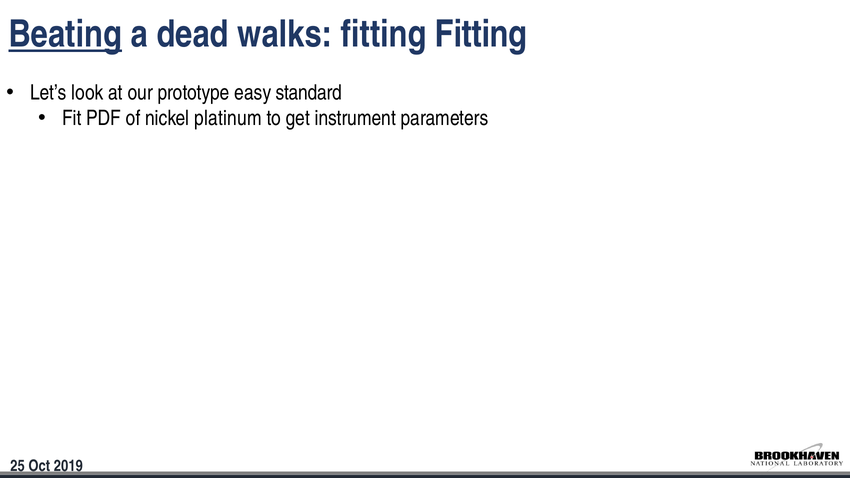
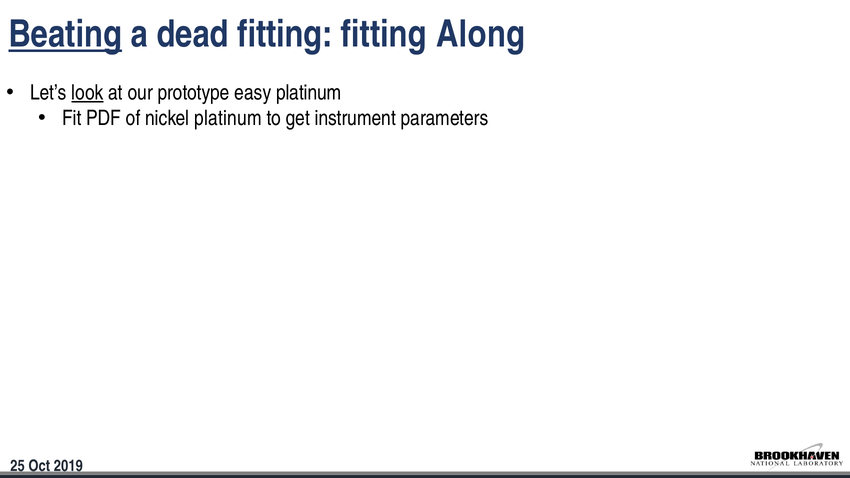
dead walks: walks -> fitting (285, 35)
fitting Fitting: Fitting -> Along (481, 35)
look underline: none -> present (87, 93)
easy standard: standard -> platinum (309, 93)
